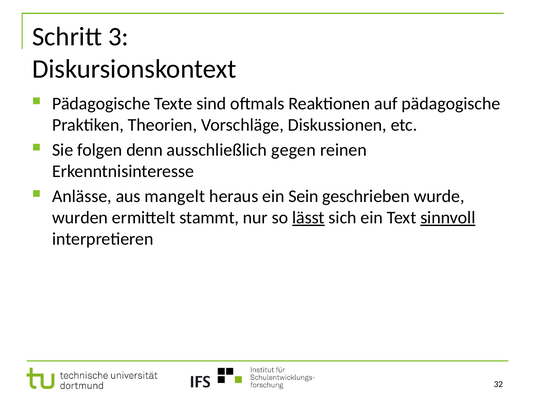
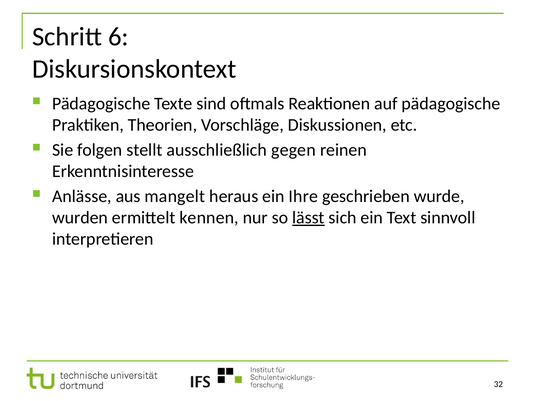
3: 3 -> 6 (118, 37)
denn: denn -> stellt (144, 150)
Sein: Sein -> Ihre (303, 196)
stammt: stammt -> kennen (209, 218)
sinnvoll underline: present -> none (448, 218)
